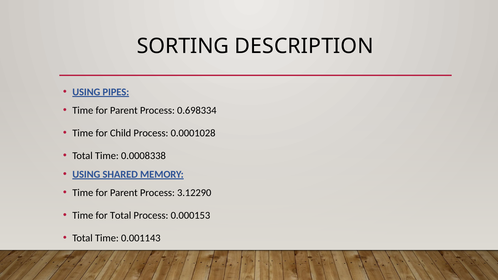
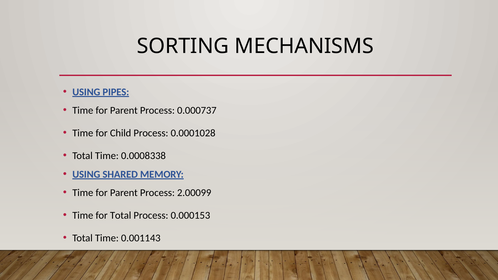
DESCRIPTION: DESCRIPTION -> MECHANISMS (304, 46)
0.698334: 0.698334 -> 0.000737 (197, 111)
3.12290: 3.12290 -> 2.00099 (194, 193)
